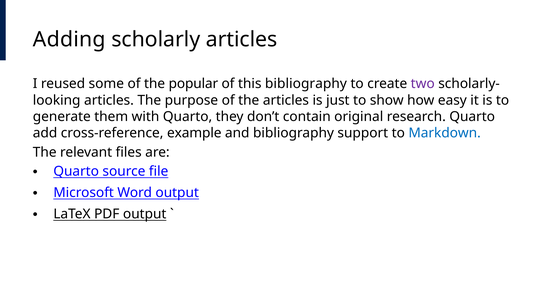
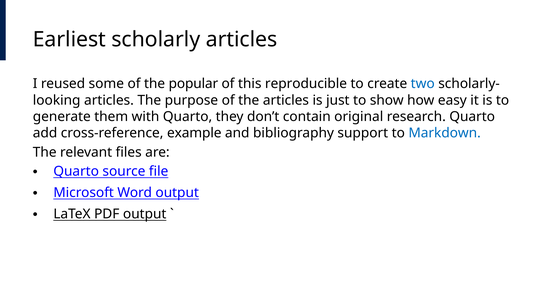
Adding: Adding -> Earliest (69, 39)
this bibliography: bibliography -> reproducible (306, 84)
two colour: purple -> blue (423, 84)
